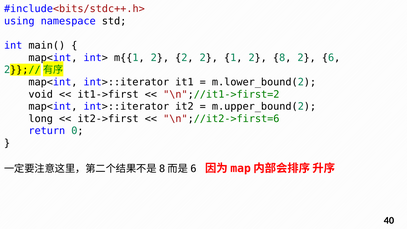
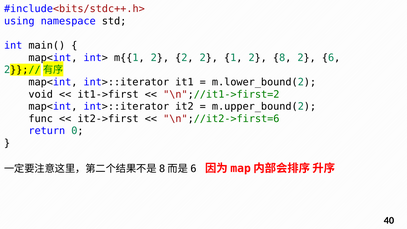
long: long -> func (41, 119)
